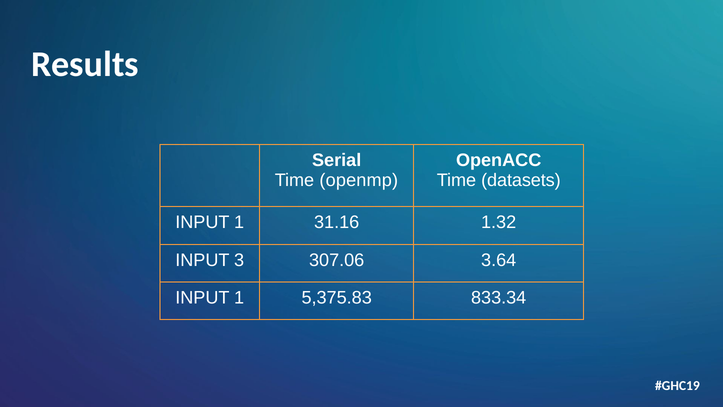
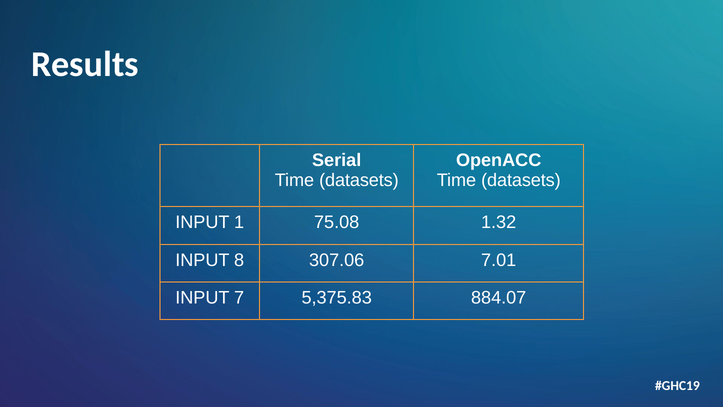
openmp: openmp -> datasets (359, 180)
31.16: 31.16 -> 75.08 (337, 222)
3: 3 -> 8 (239, 260)
3.64: 3.64 -> 7.01 (499, 260)
1: 1 -> 7 (239, 297)
833.34: 833.34 -> 884.07 (499, 297)
